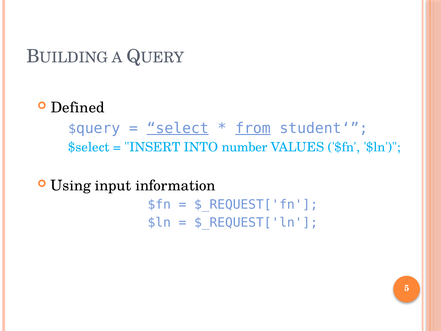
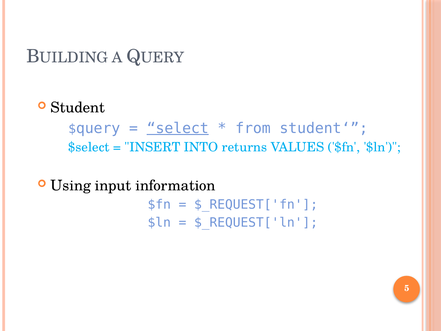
Defined: Defined -> Student (78, 108)
from underline: present -> none (253, 128)
number: number -> returns (244, 147)
